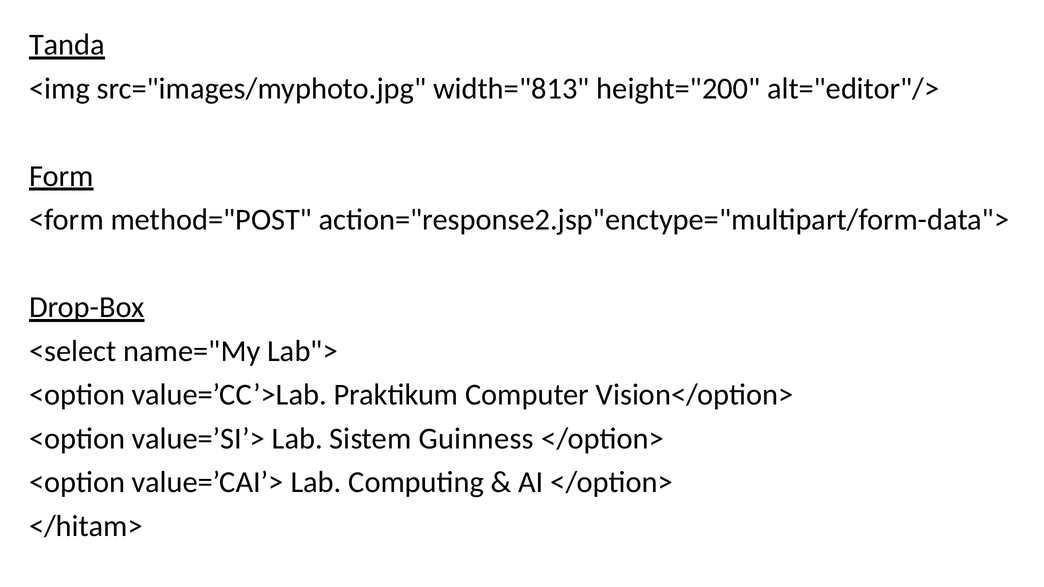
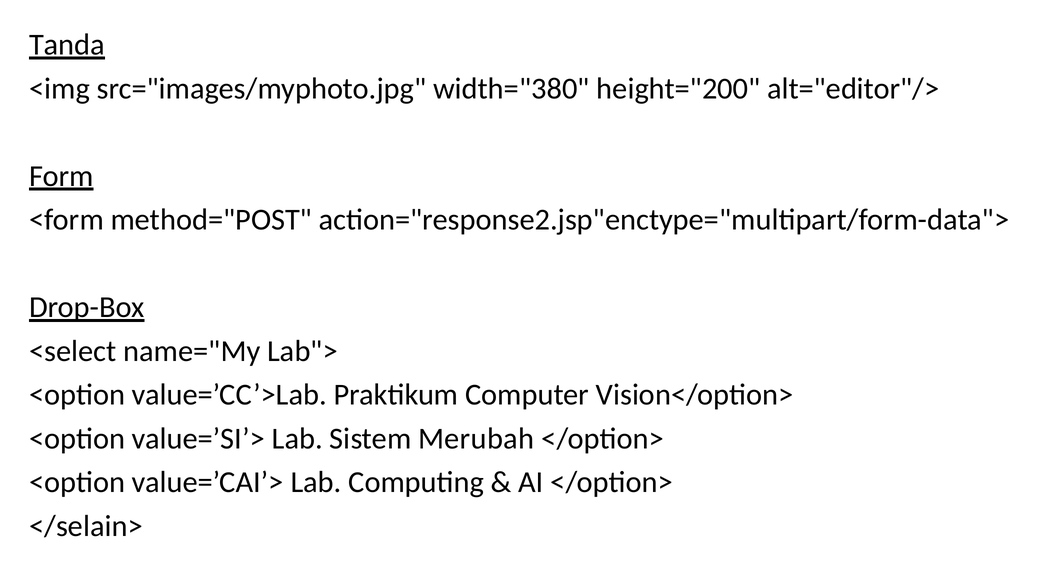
width="813: width="813 -> width="380 (511, 89)
Guinness: Guinness -> Merubah (476, 439)
</hitam>: </hitam> -> </selain> (86, 526)
